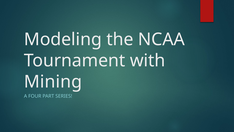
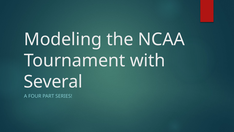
Mining: Mining -> Several (53, 82)
